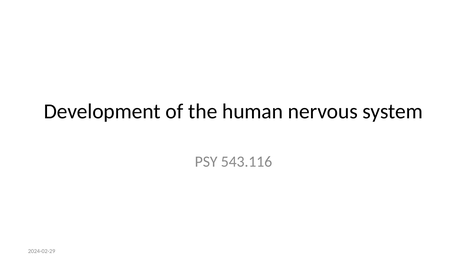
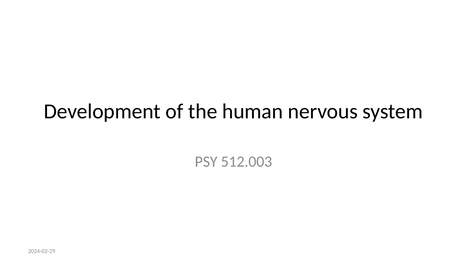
543.116: 543.116 -> 512.003 (247, 162)
